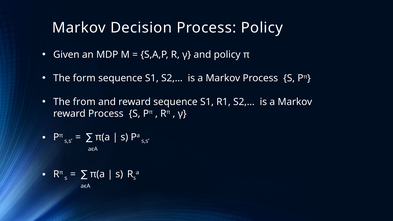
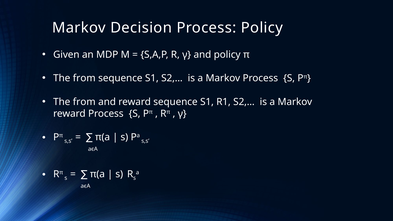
form: form -> from (84, 78)
